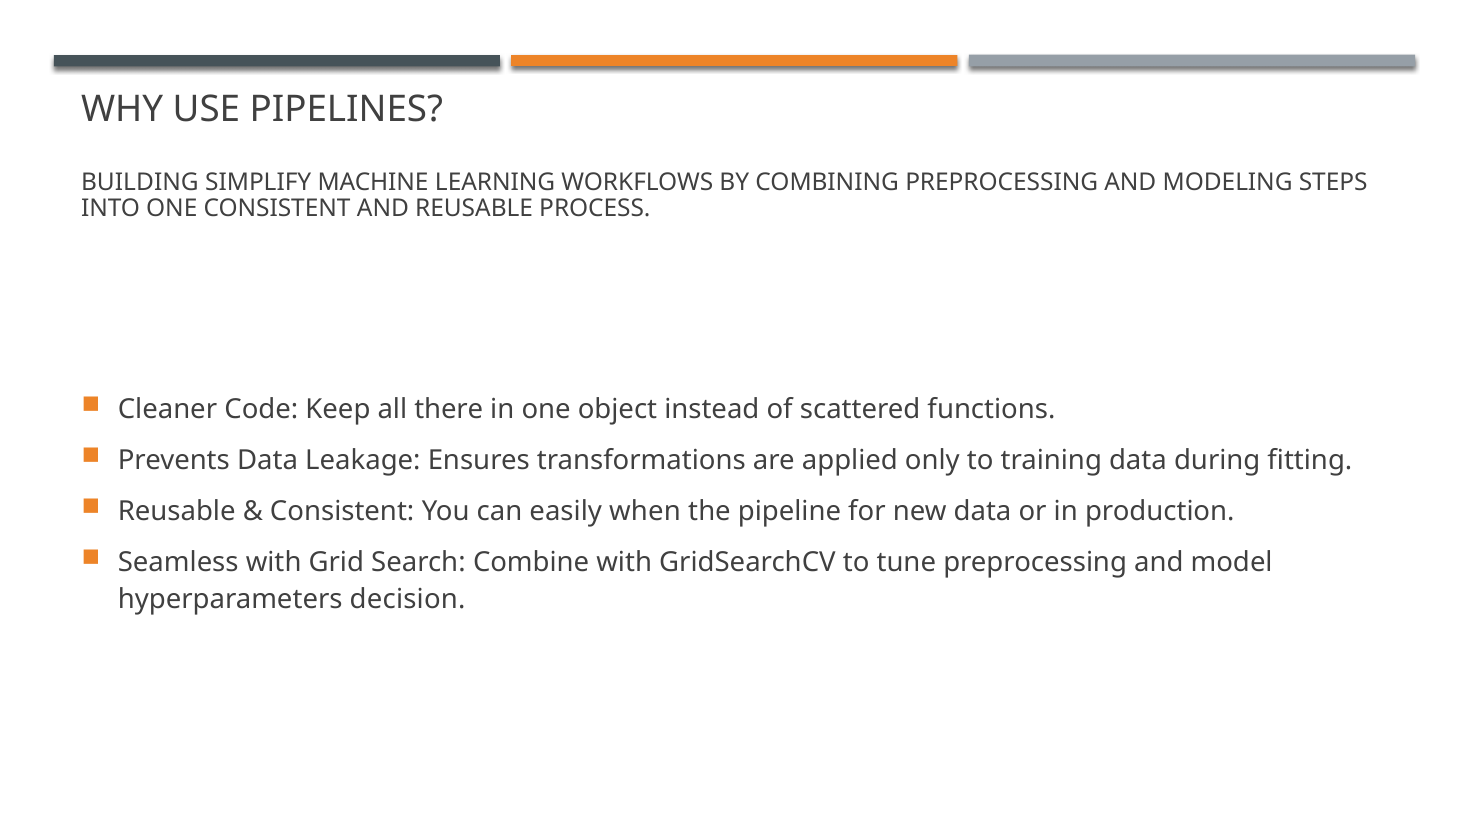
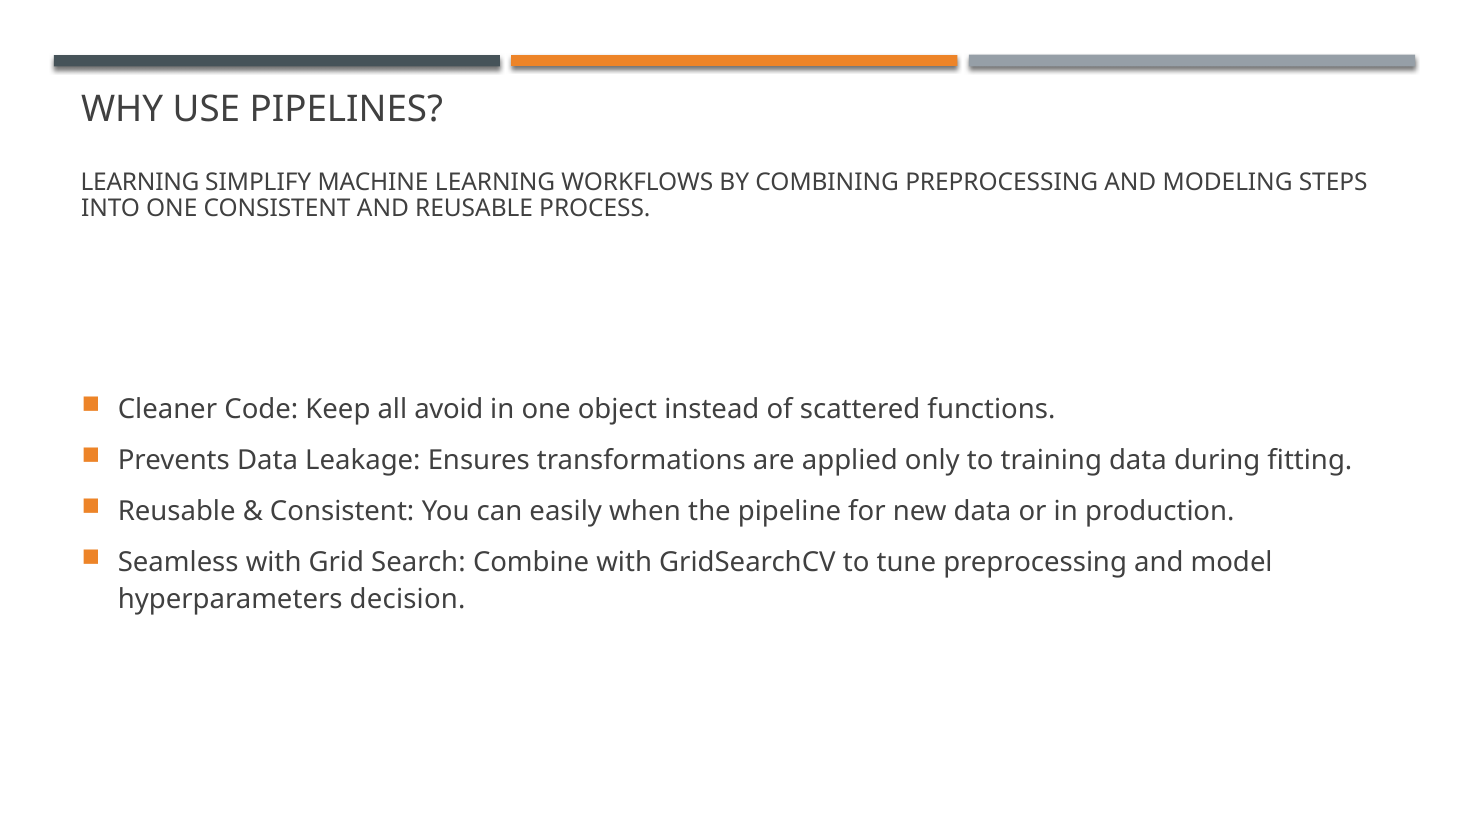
BUILDING: BUILDING -> LEARNING (140, 183)
there: there -> avoid (449, 410)
